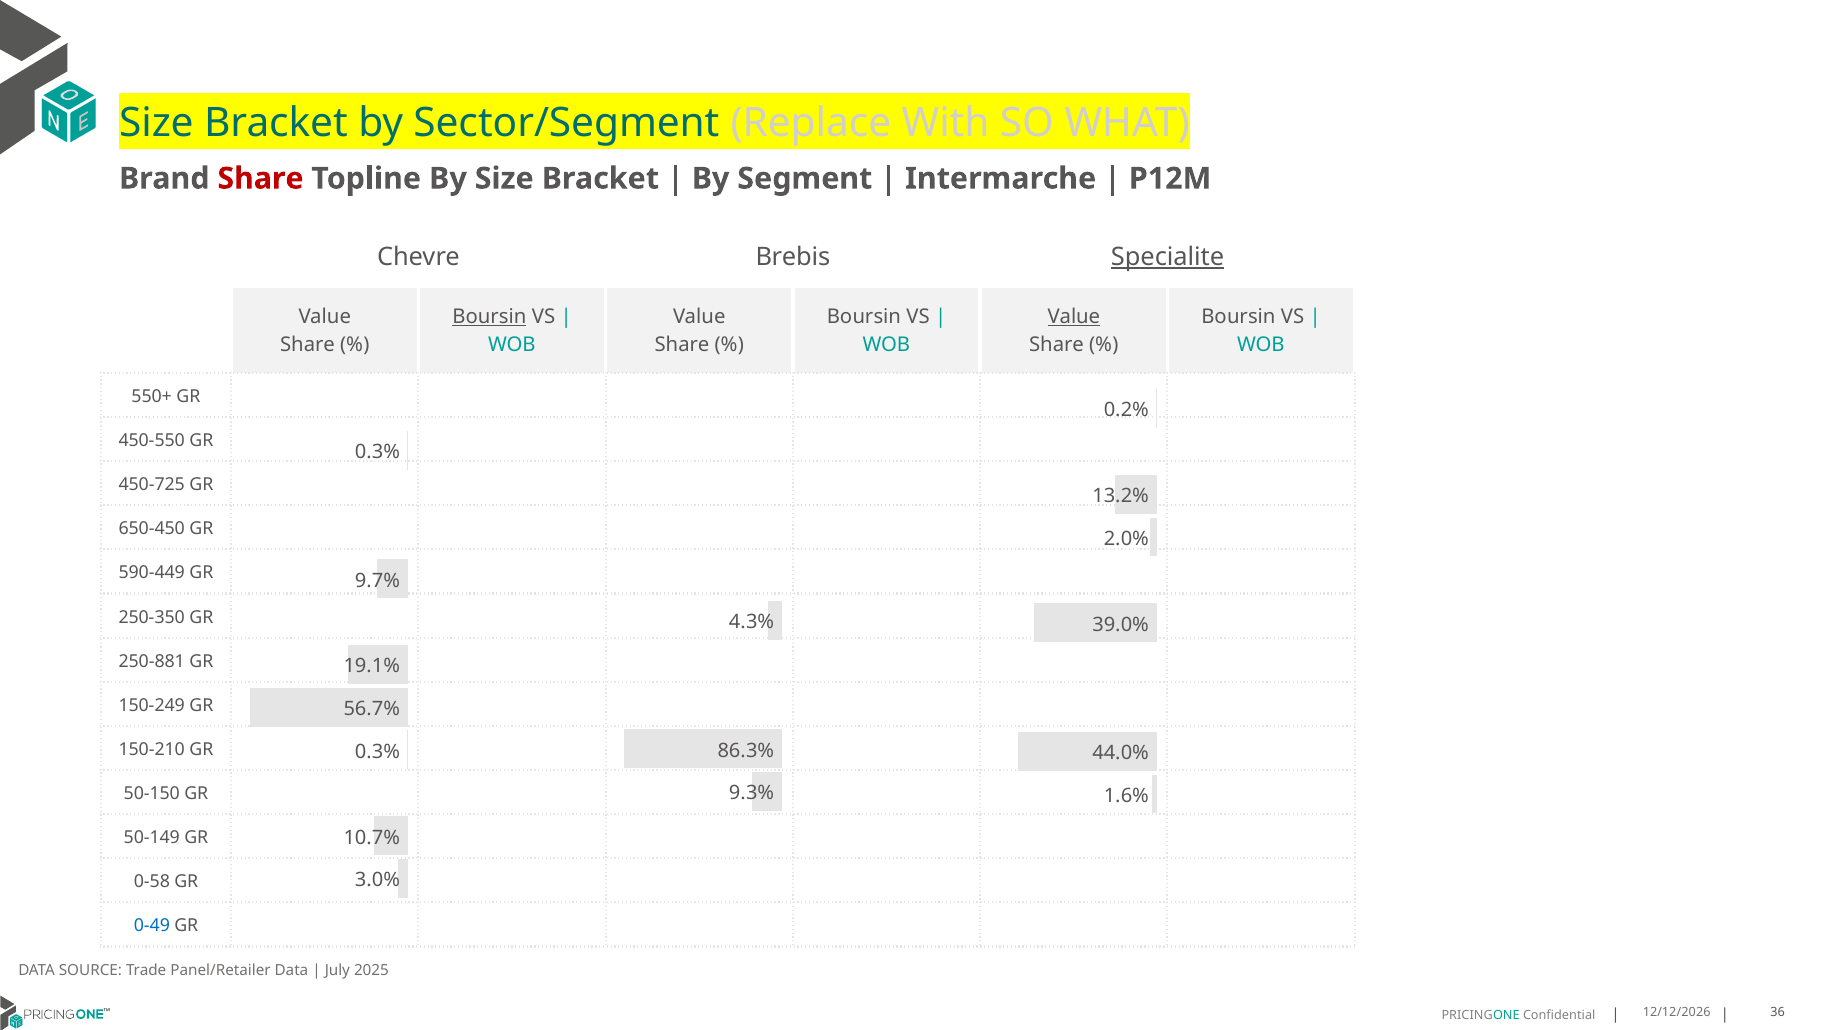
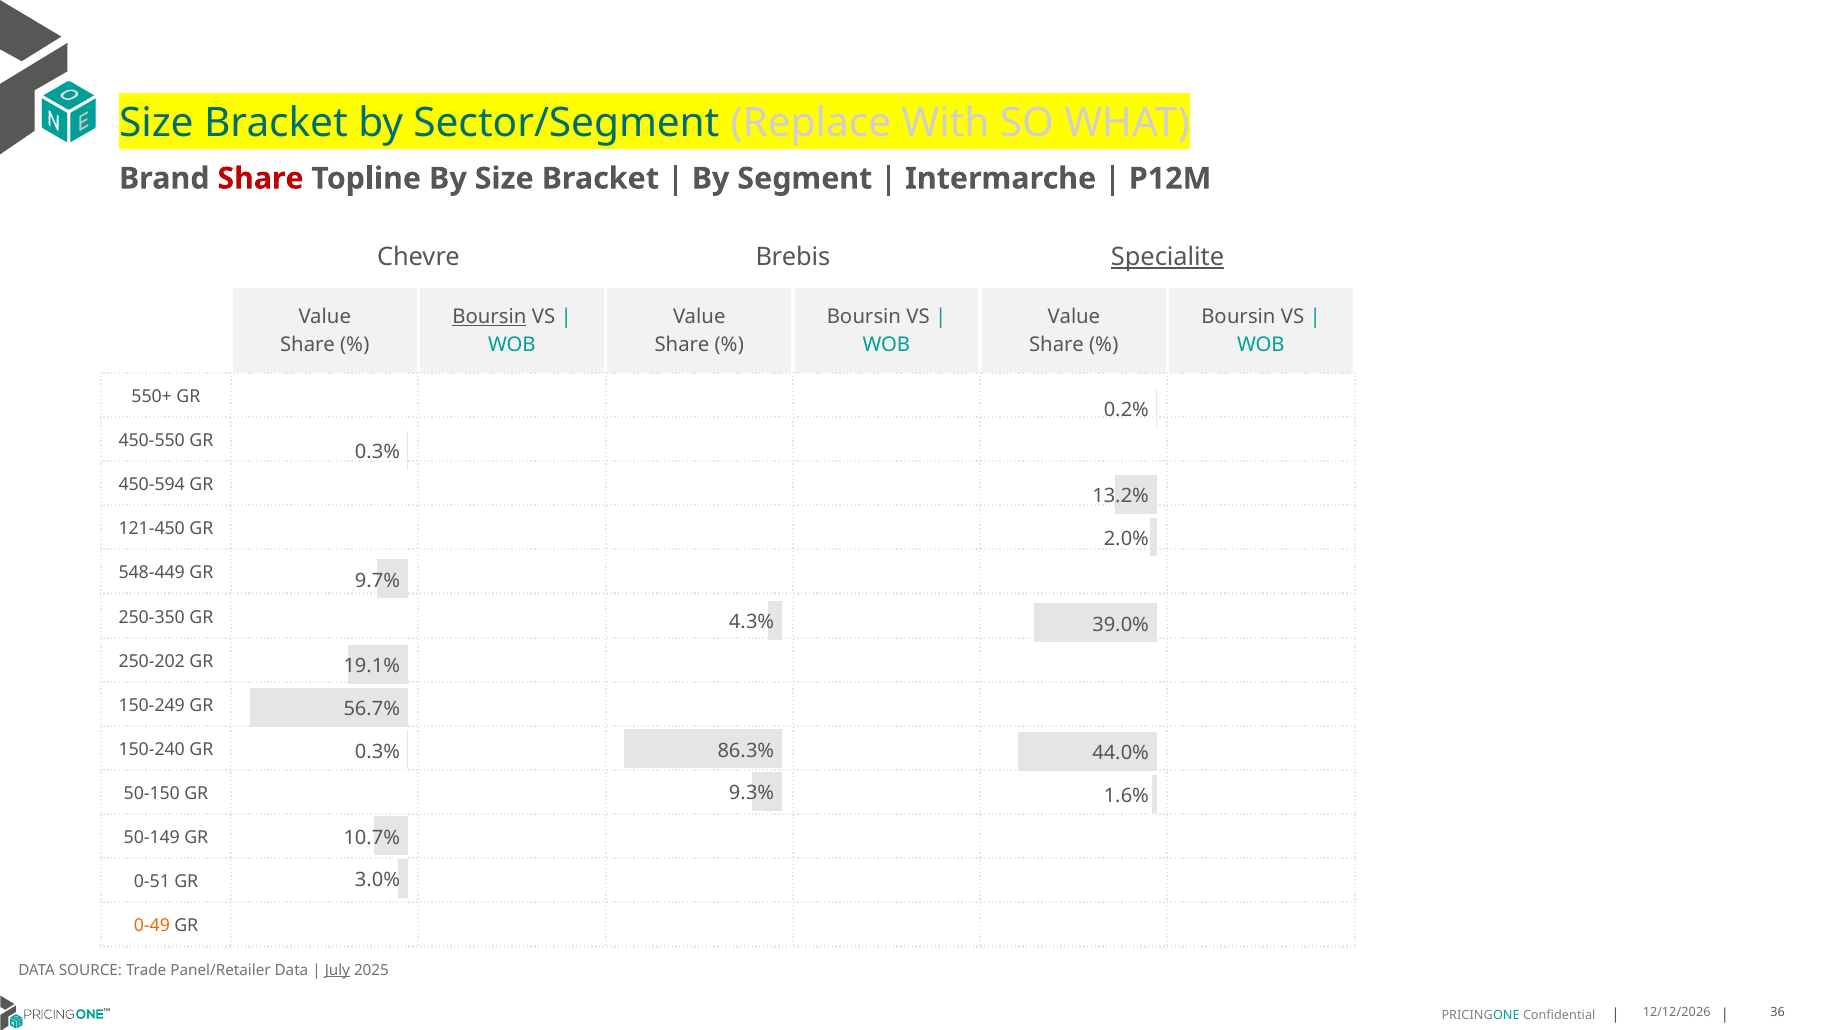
Value underline: present -> none (1074, 317)
450-725: 450-725 -> 450-594 (152, 485)
650-450: 650-450 -> 121-450 (152, 529)
590-449: 590-449 -> 548-449 (152, 573)
250-881: 250-881 -> 250-202 (152, 661)
150-210: 150-210 -> 150-240 (152, 749)
0-58: 0-58 -> 0-51 (152, 881)
0-49 colour: blue -> orange (152, 925)
July underline: none -> present (337, 970)
